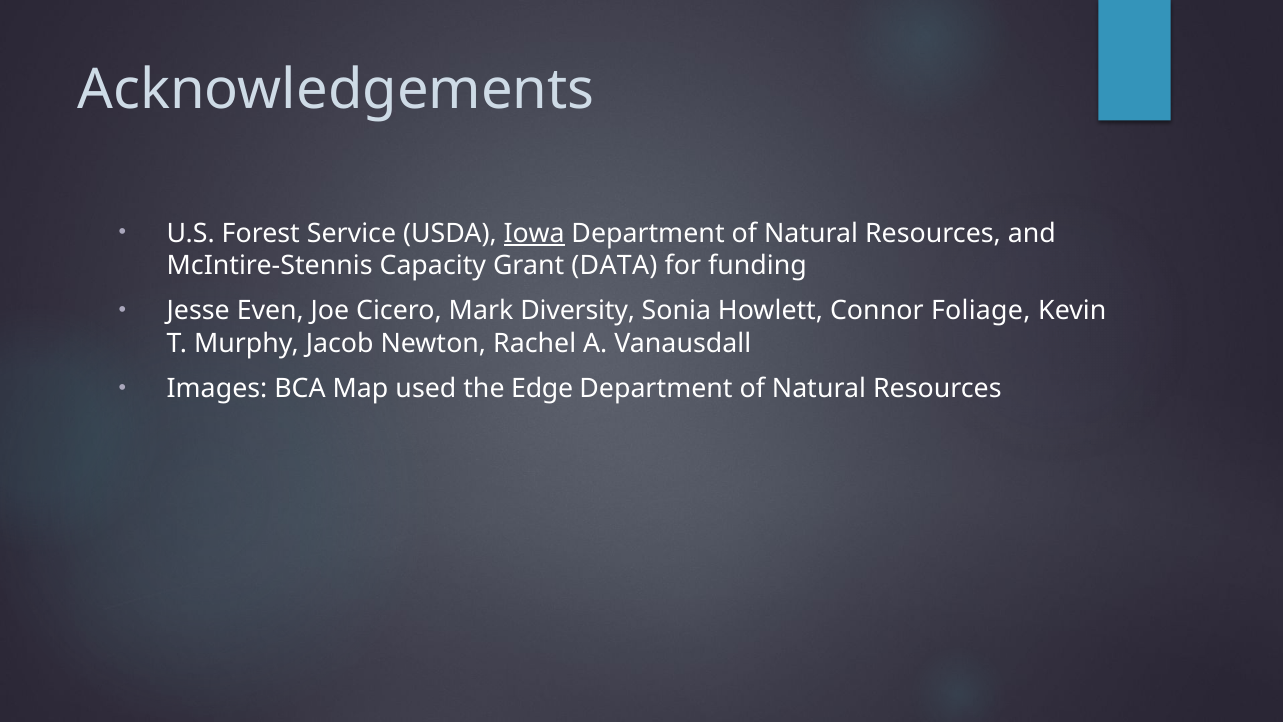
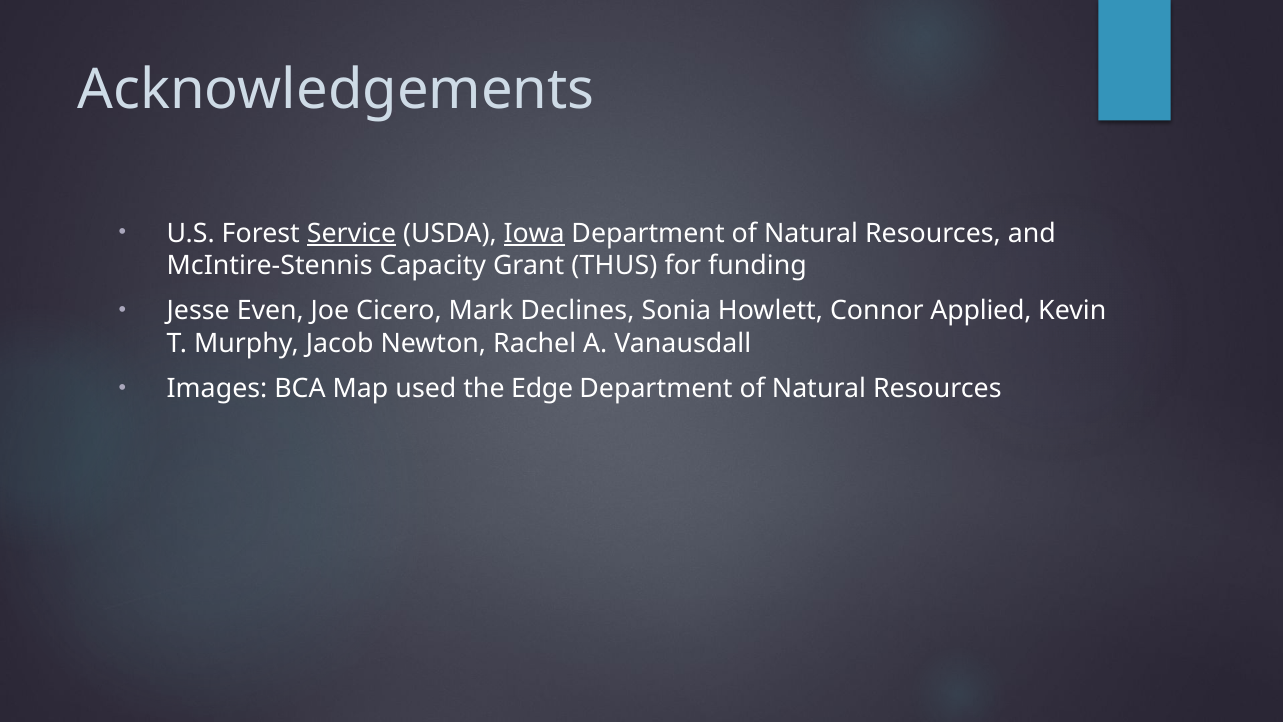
Service underline: none -> present (351, 233)
DATA: DATA -> THUS (614, 265)
Diversity: Diversity -> Declines (577, 311)
Foliage: Foliage -> Applied (981, 311)
